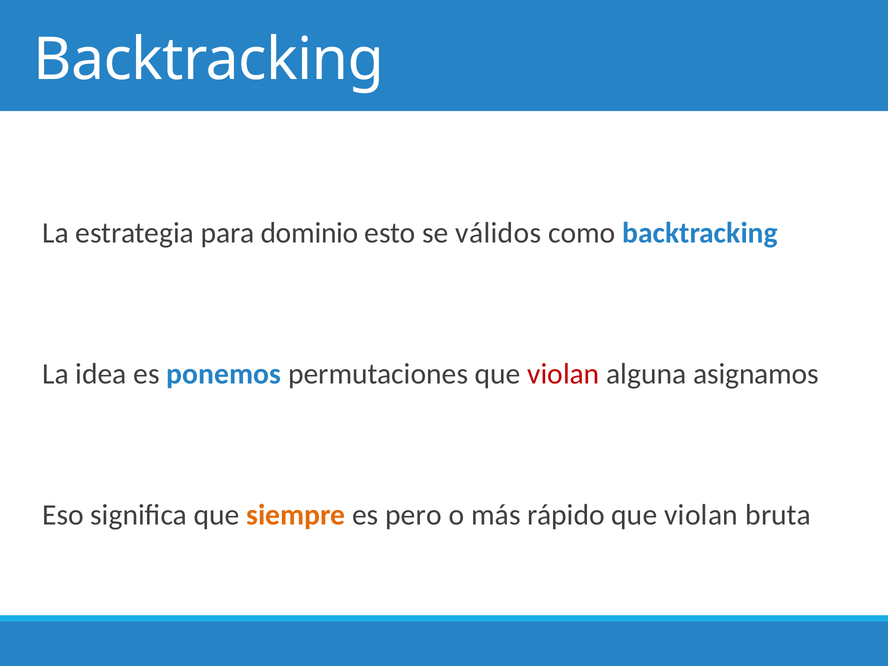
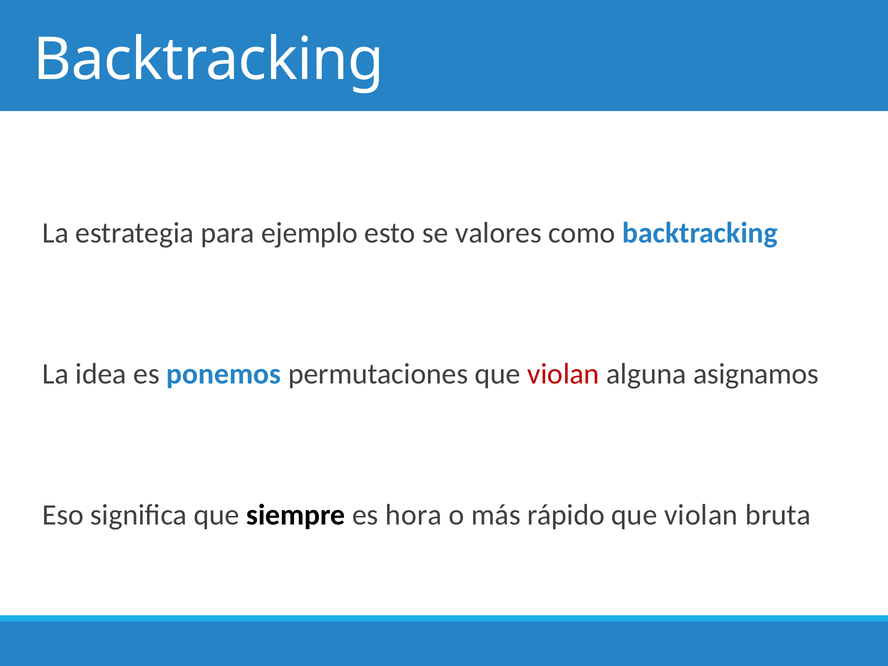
dominio: dominio -> ejemplo (310, 233)
válidos: válidos -> valores (498, 233)
siempre colour: orange -> black (296, 515)
pero: pero -> hora (414, 515)
